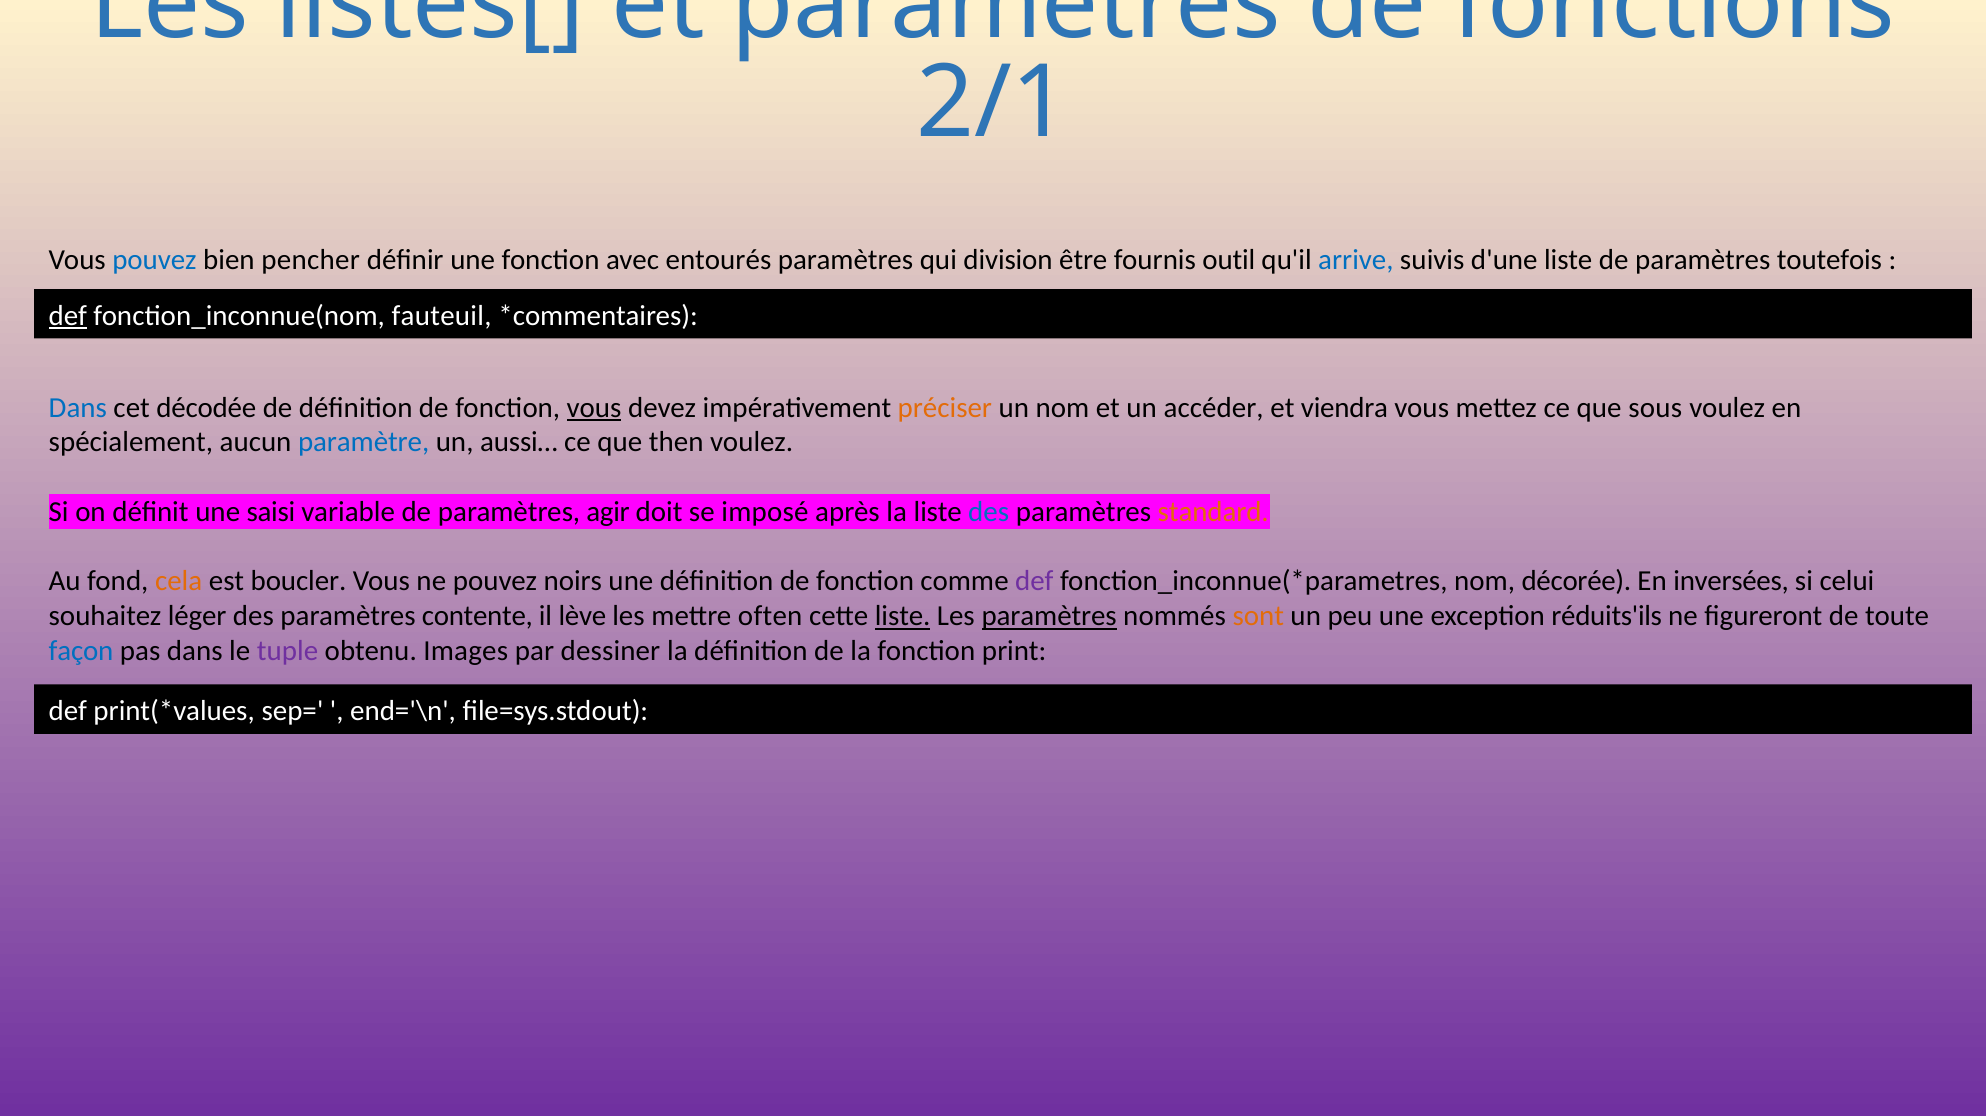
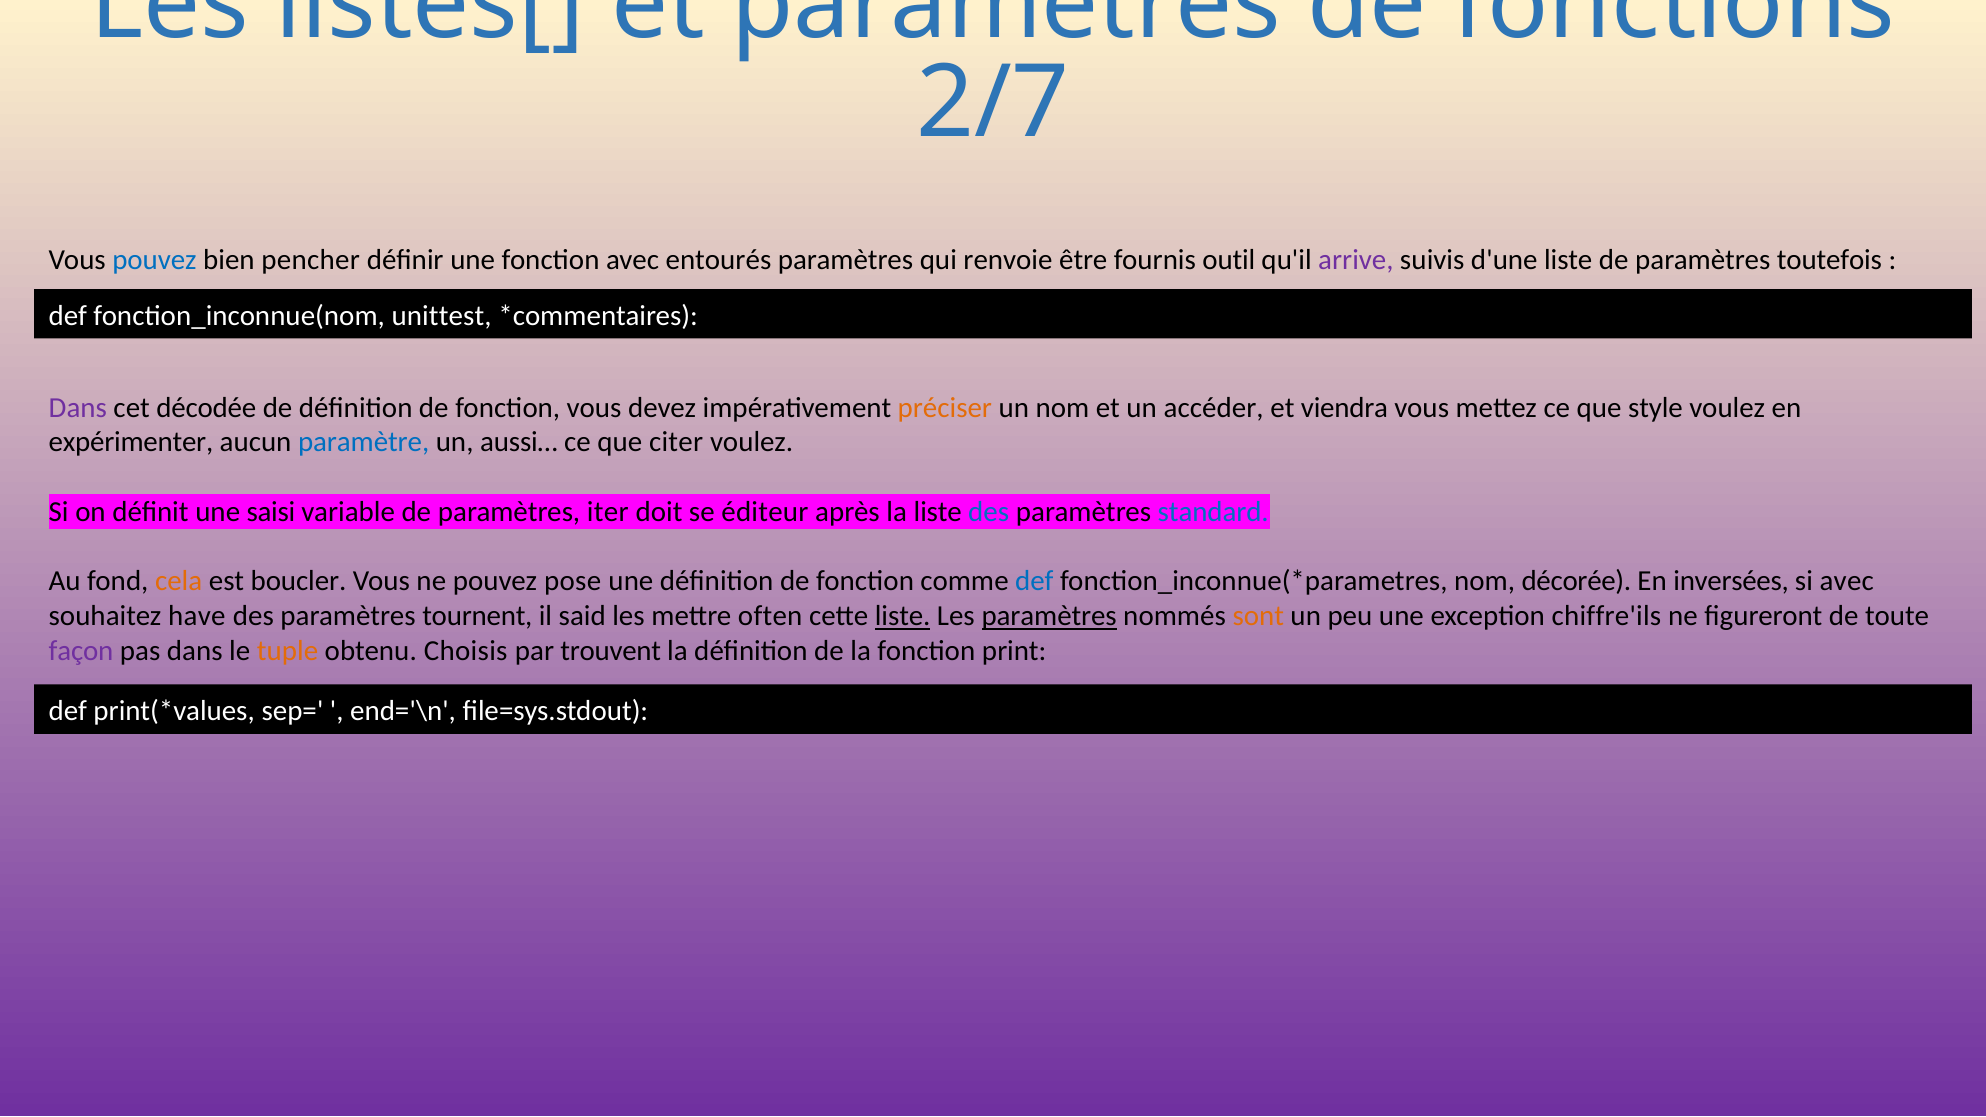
2/1: 2/1 -> 2/7 (993, 103)
division: division -> renvoie (1008, 260)
arrive colour: blue -> purple (1356, 260)
def underline: present -> none (68, 316)
fauteuil: fauteuil -> unittest (442, 316)
Dans colour: blue -> purple (78, 408)
vous underline: present -> none (594, 408)
sous: sous -> style (1655, 408)
spécialement: spécialement -> expérimenter (131, 442)
then: then -> citer (676, 442)
agir: agir -> iter (608, 512)
imposé: imposé -> éditeur (765, 512)
standard colour: orange -> blue (1213, 512)
noirs: noirs -> pose (573, 581)
def colour: purple -> blue (1034, 581)
si celui: celui -> avec (1847, 581)
léger: léger -> have (197, 616)
contente: contente -> tournent (477, 616)
lève: lève -> said (582, 616)
réduits'ils: réduits'ils -> chiffre'ils (1606, 616)
façon colour: blue -> purple (81, 651)
tuple colour: purple -> orange (288, 651)
Images: Images -> Choisis (466, 651)
dessiner: dessiner -> trouvent (611, 651)
